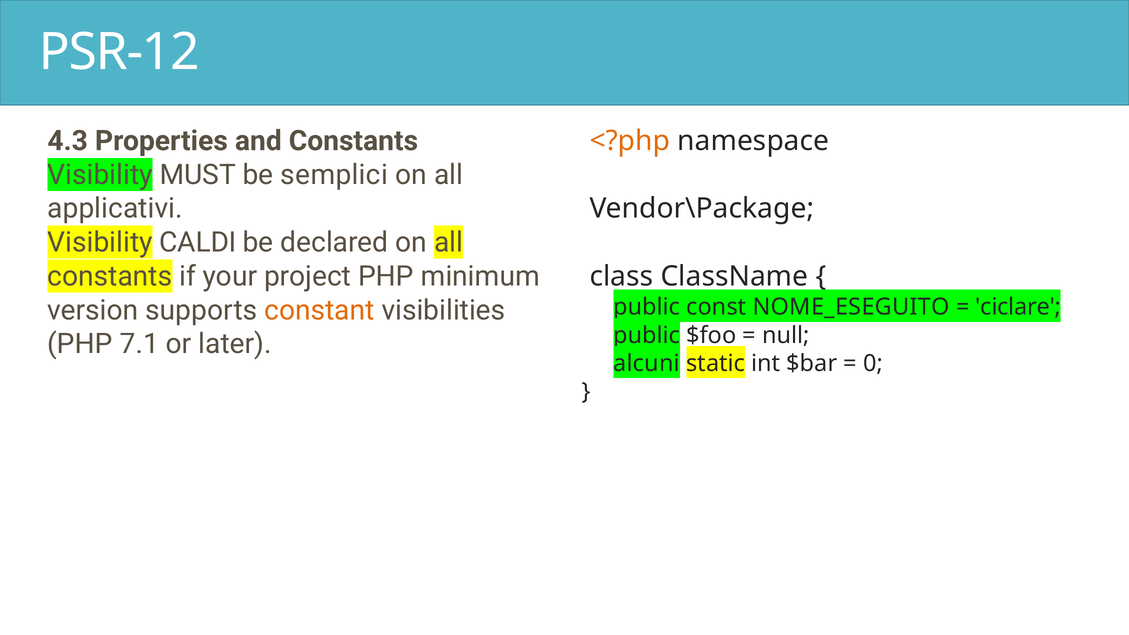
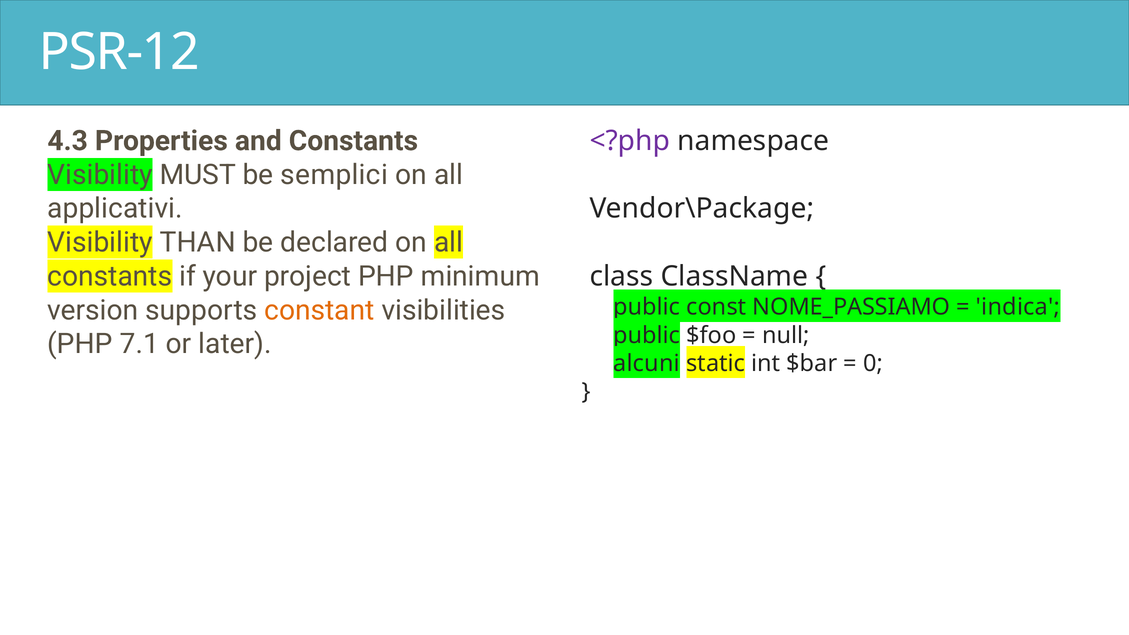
<?php colour: orange -> purple (630, 141)
CALDI: CALDI -> THAN (198, 242)
NOME_ESEGUITO: NOME_ESEGUITO -> NOME_PASSIAMO (851, 307)
ciclare: ciclare -> indica (1018, 307)
